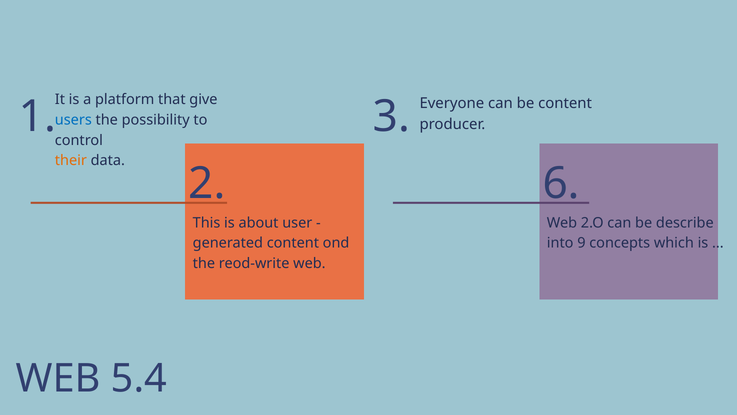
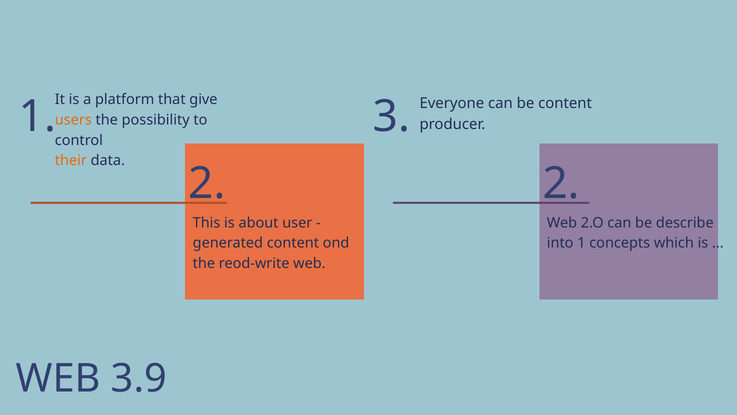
users colour: blue -> orange (73, 120)
2 6: 6 -> 2 (561, 183)
into 9: 9 -> 1 (581, 243)
5.4: 5.4 -> 3.9 (139, 378)
